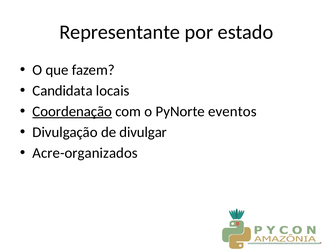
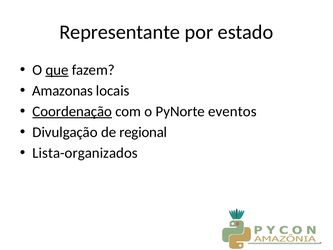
que underline: none -> present (57, 70)
Candidata: Candidata -> Amazonas (63, 91)
divulgar: divulgar -> regional (143, 132)
Acre-organizados: Acre-organizados -> Lista-organizados (85, 153)
